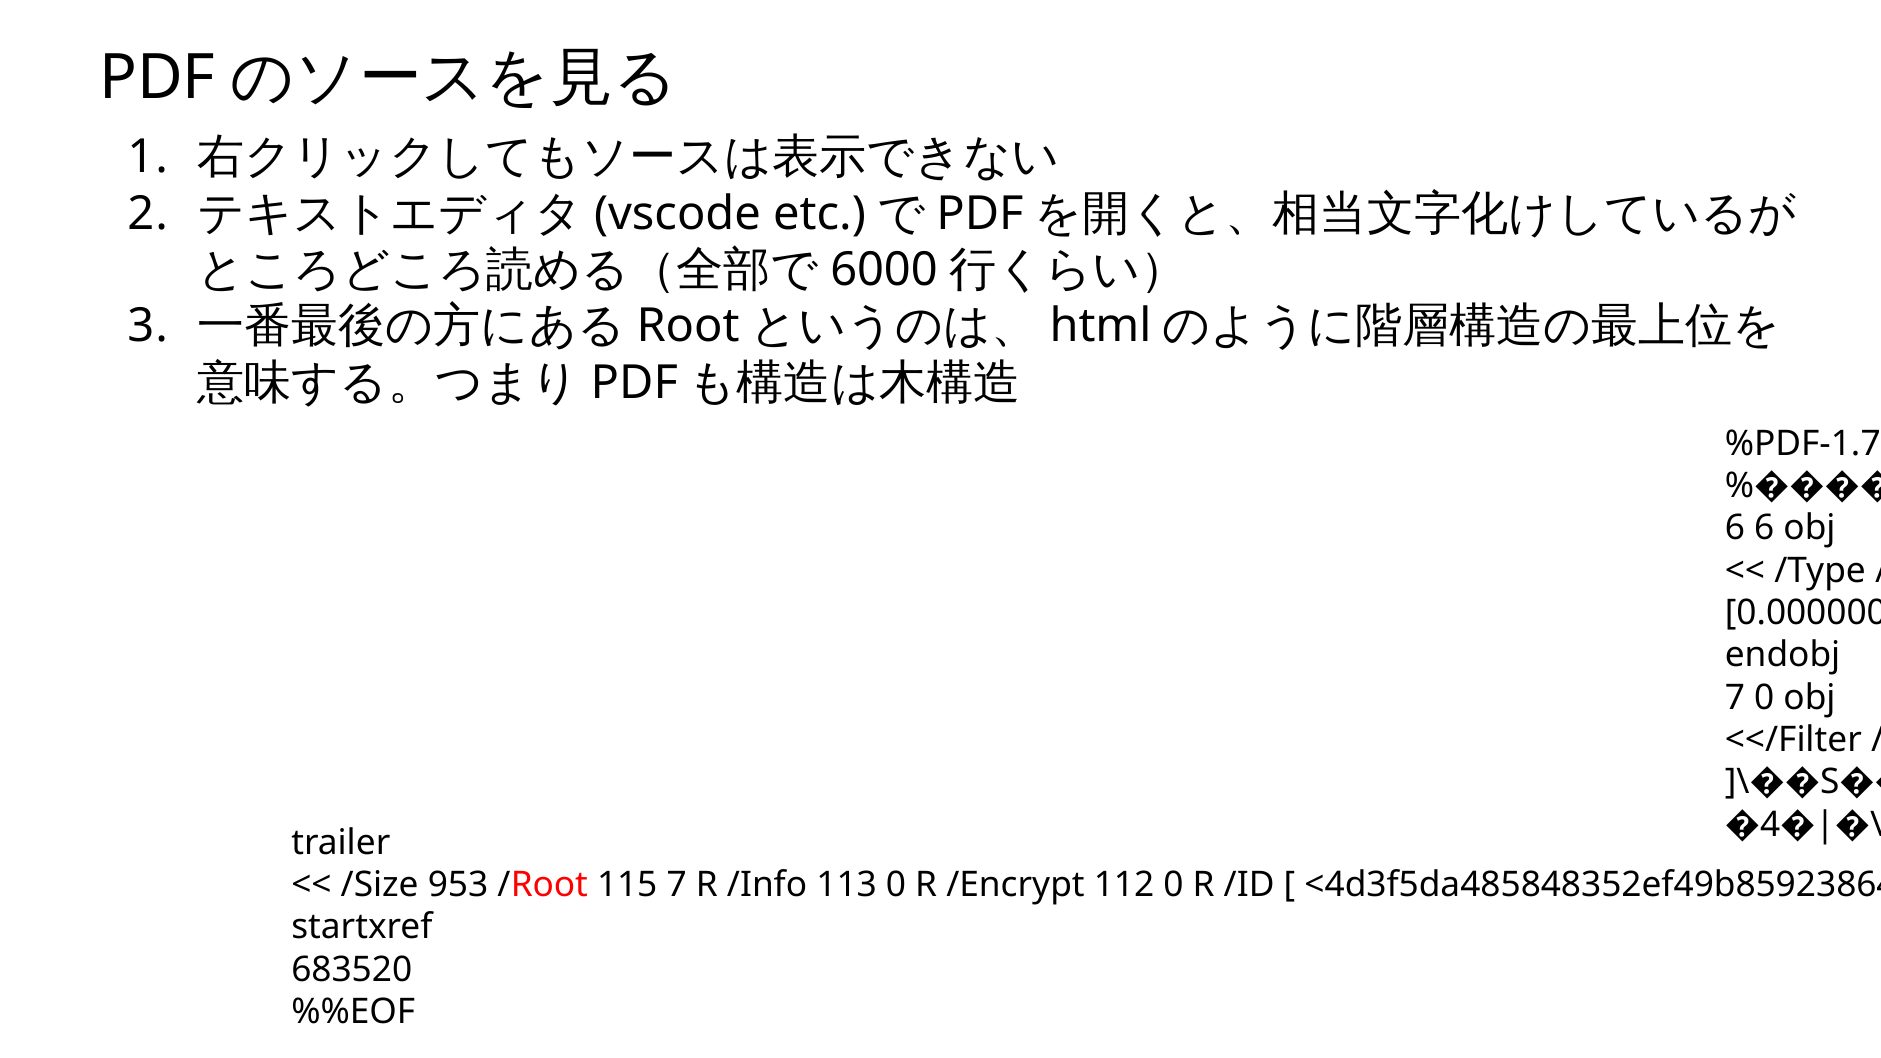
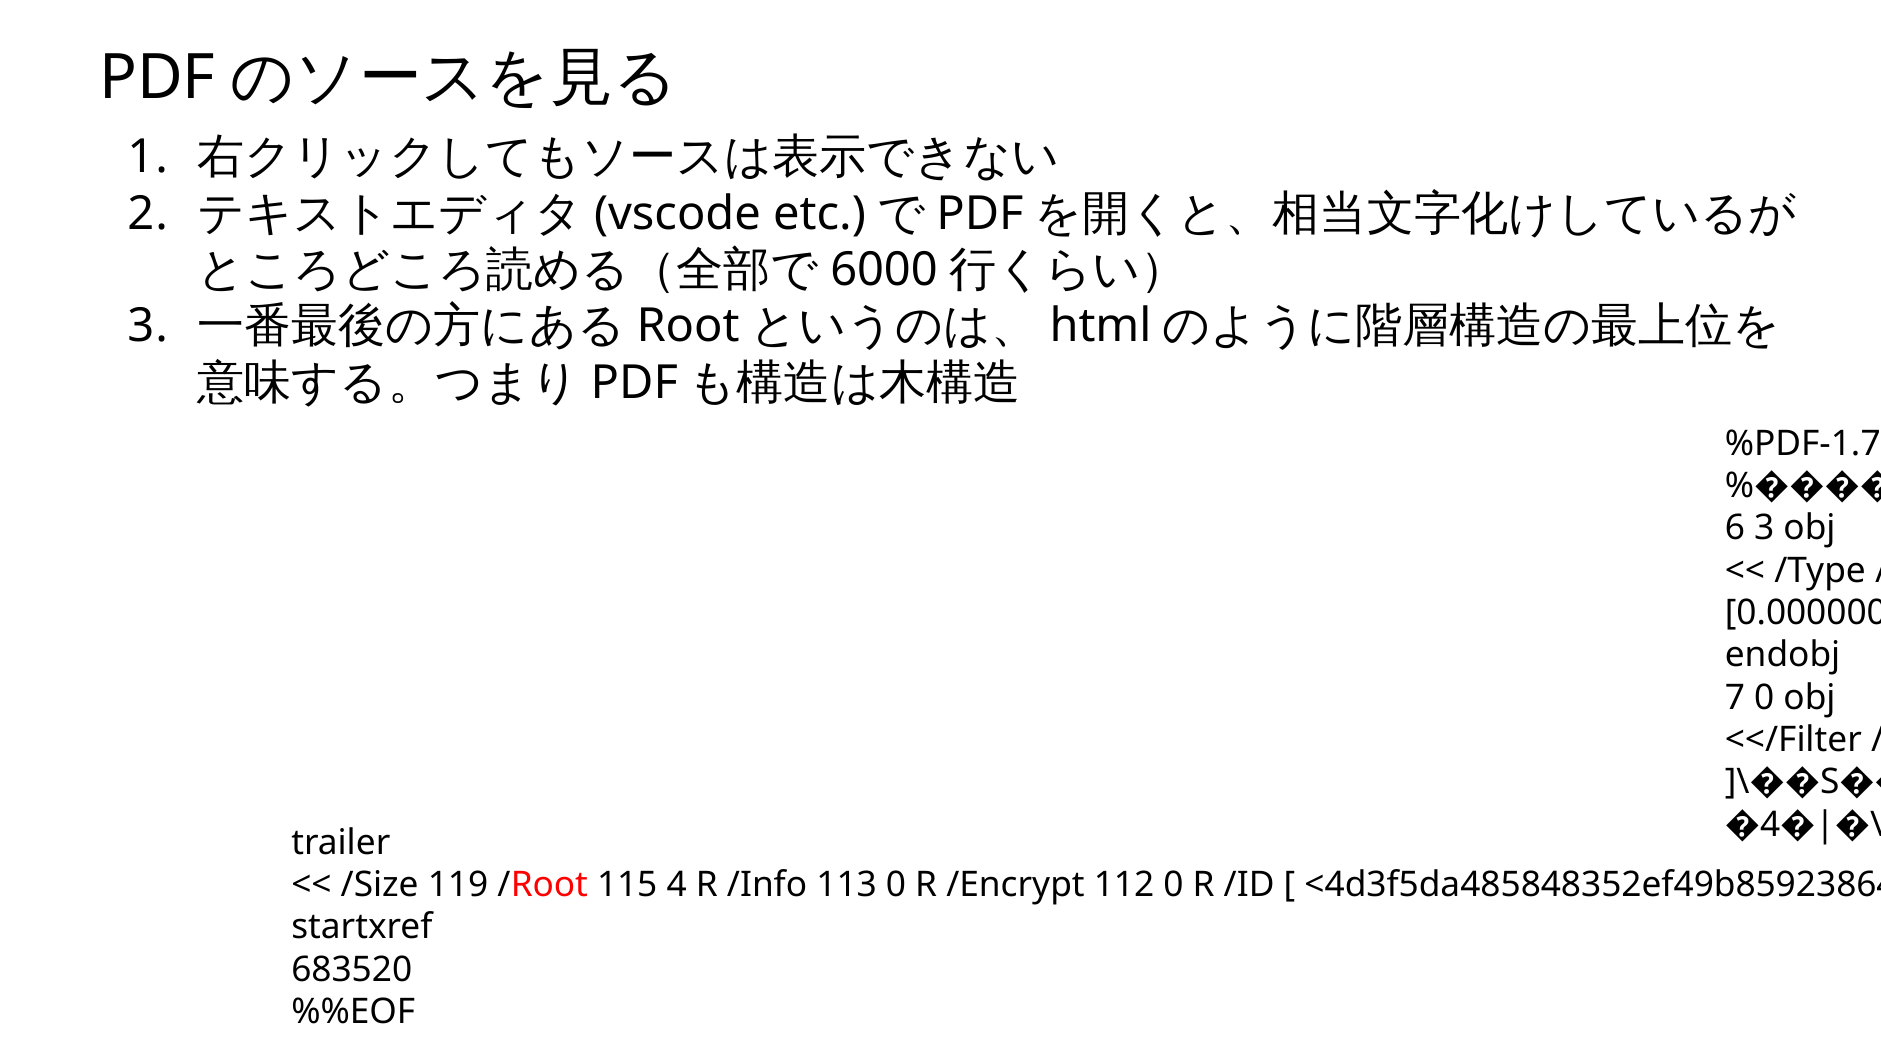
6 6: 6 -> 3 (1764, 528)
953: 953 -> 119 (458, 885)
115 7: 7 -> 4 (677, 885)
